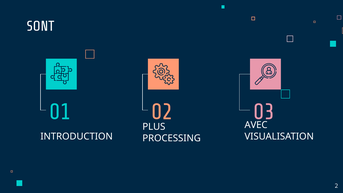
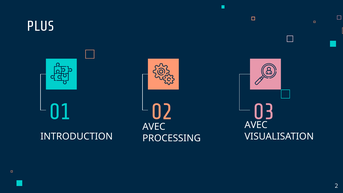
SONT: SONT -> PLUS (40, 26)
PLUS: PLUS -> AVEC (154, 127)
